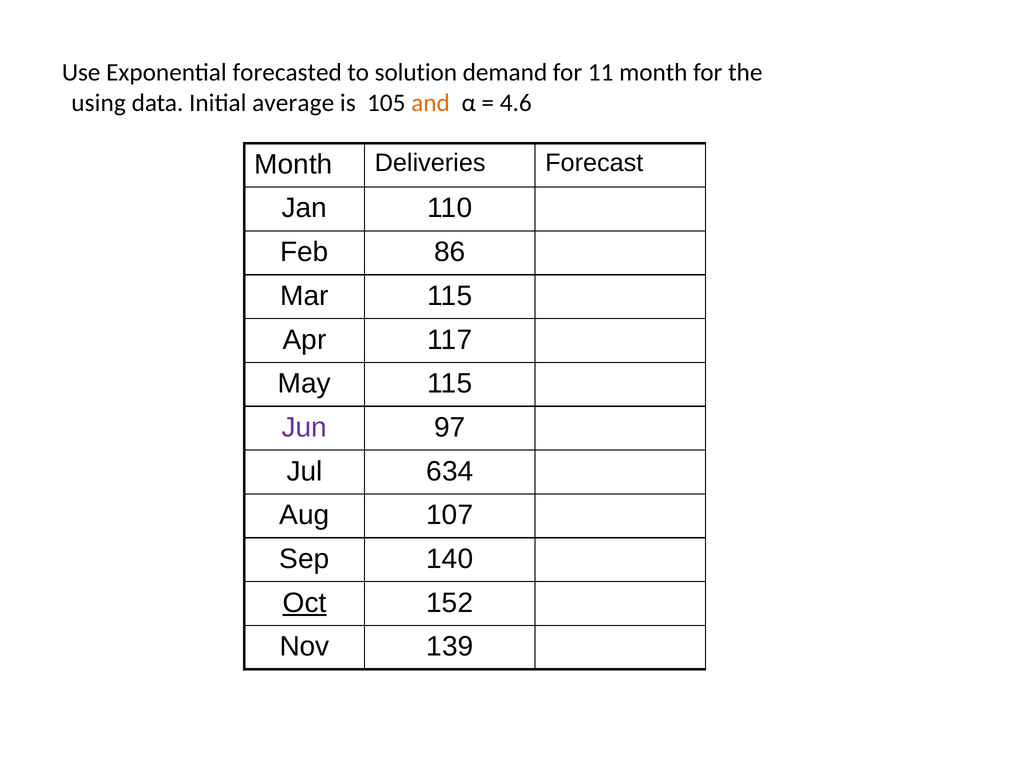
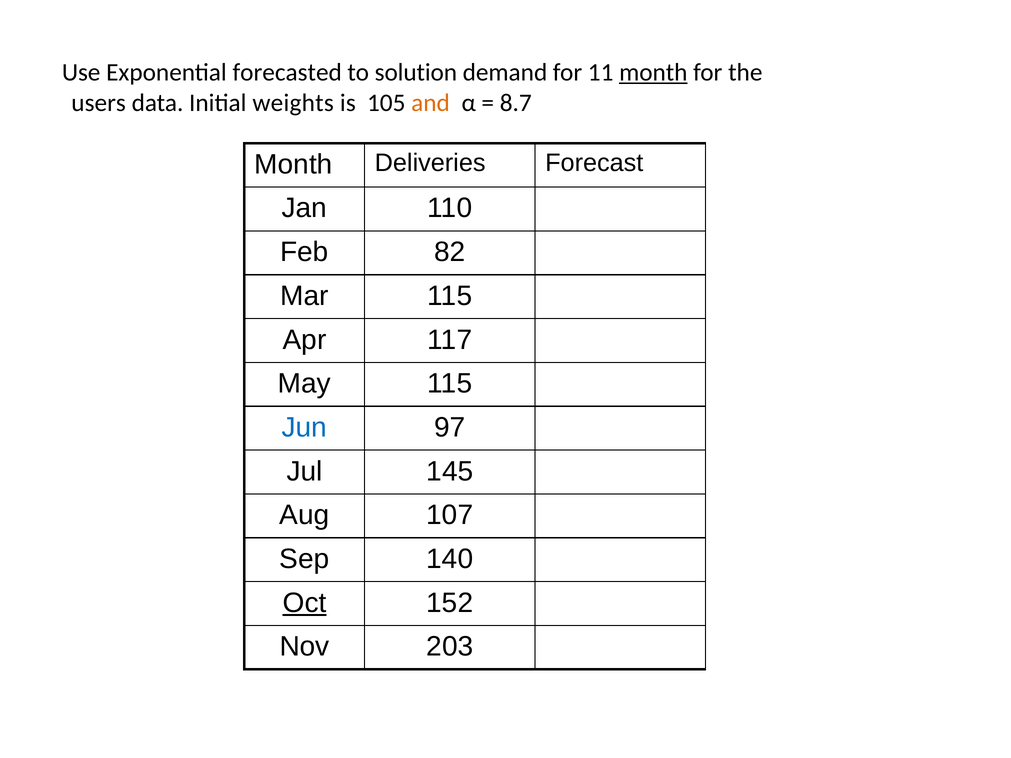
month underline: none -> present (653, 72)
using: using -> users (99, 103)
average: average -> weights (293, 103)
4.6: 4.6 -> 8.7 (516, 103)
86: 86 -> 82 (450, 252)
Jun colour: purple -> blue (304, 428)
634: 634 -> 145 (450, 471)
139: 139 -> 203 (450, 647)
